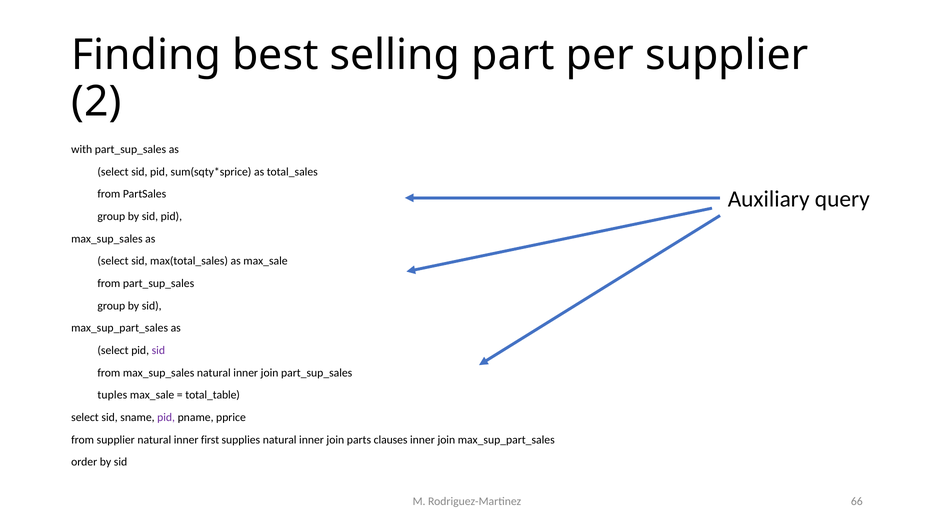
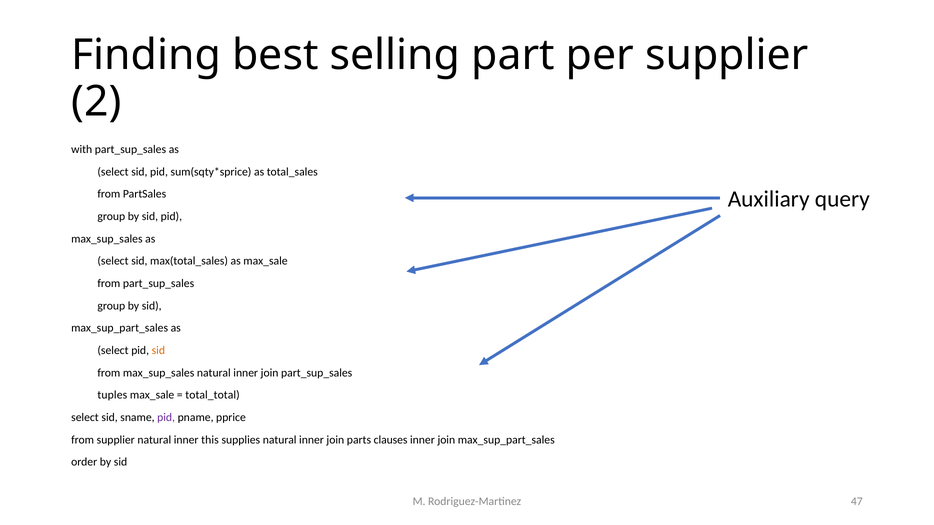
sid colour: purple -> orange (158, 351)
total_table: total_table -> total_total (213, 395)
first: first -> this (210, 440)
66: 66 -> 47 (857, 502)
